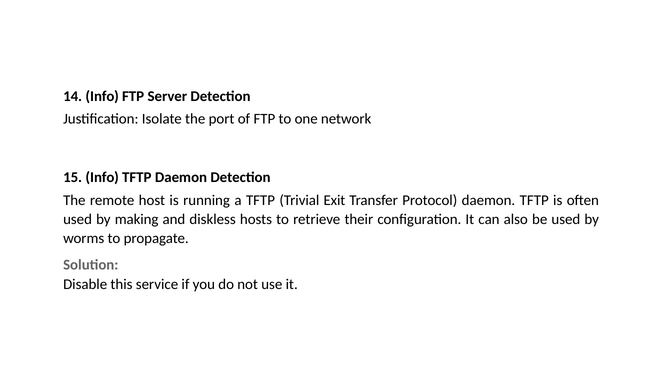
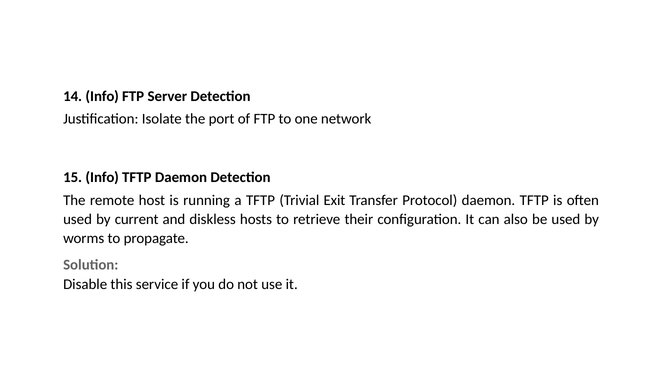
making: making -> current (137, 220)
